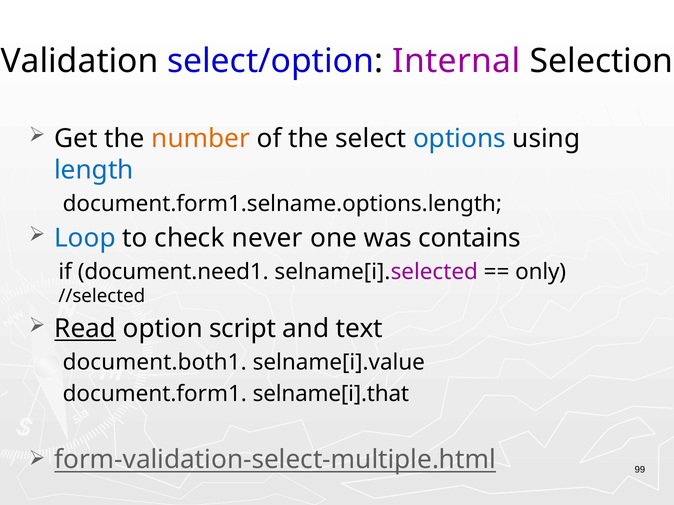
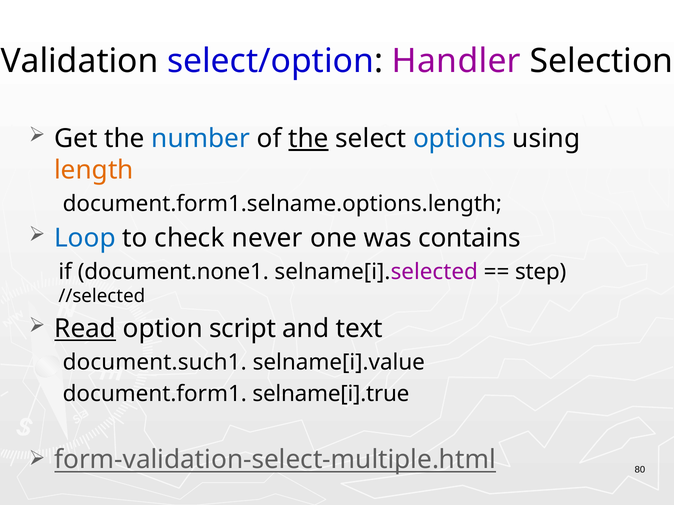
Internal: Internal -> Handler (456, 61)
number colour: orange -> blue (201, 139)
the underline: none -> present (308, 139)
length colour: blue -> orange (94, 170)
document.need1: document.need1 -> document.none1 (173, 272)
only: only -> step (541, 272)
document.both1: document.both1 -> document.such1 (155, 363)
selname[i].that: selname[i].that -> selname[i].true (331, 394)
99: 99 -> 80 (640, 470)
